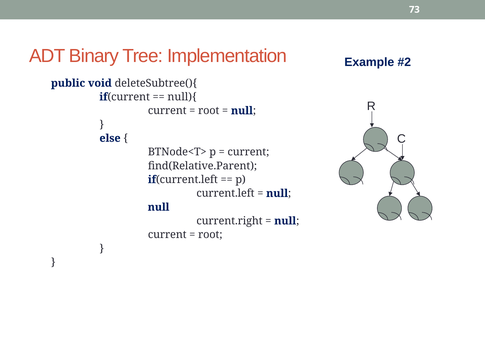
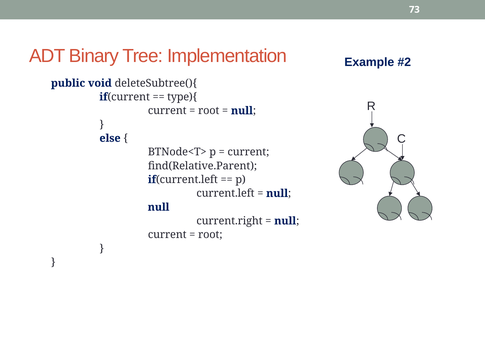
null){: null){ -> type){ (182, 97)
